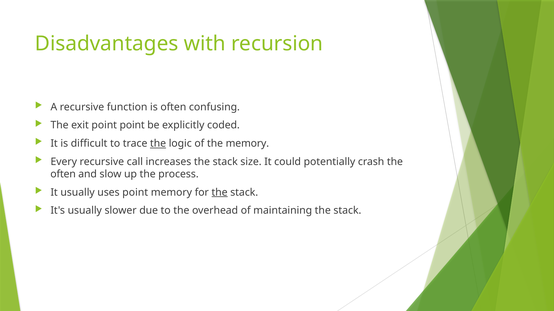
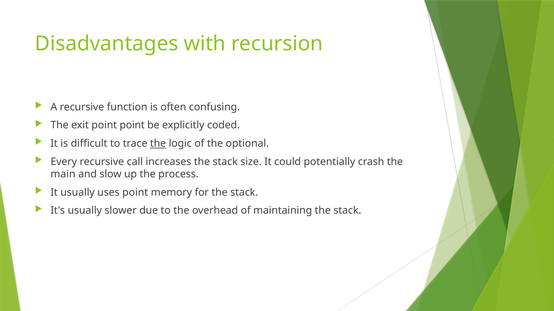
the memory: memory -> optional (247, 144)
often: often -> main (63, 174)
the underline: present -> none (220, 193)
